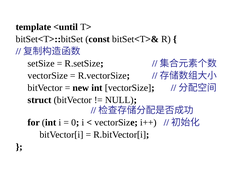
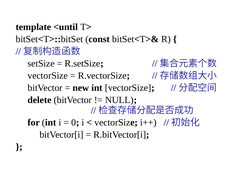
struct: struct -> delete (40, 100)
